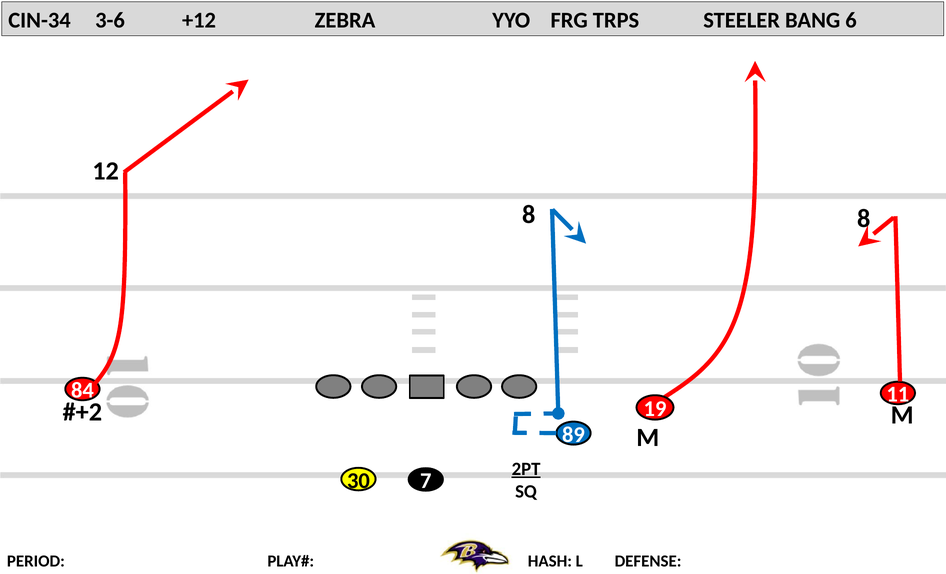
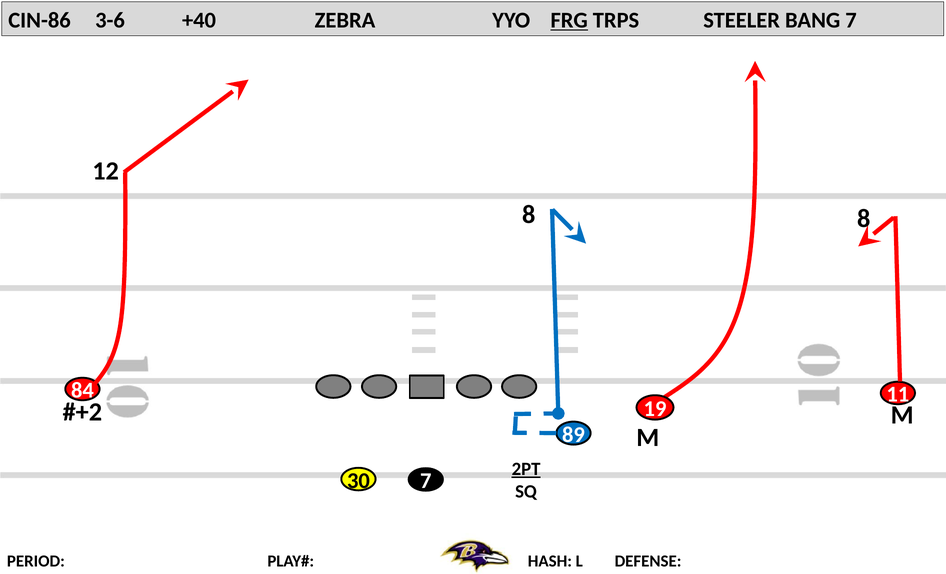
CIN-34: CIN-34 -> CIN-86 (39, 20)
+12: +12 -> +40 (199, 20)
FRG underline: none -> present (569, 20)
BANG 6: 6 -> 7 (851, 20)
